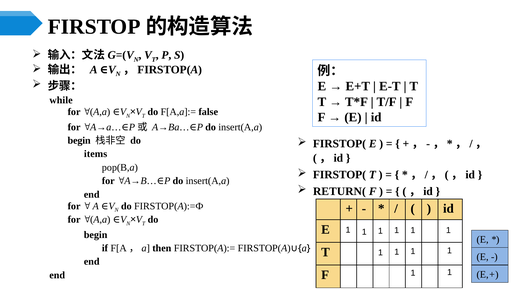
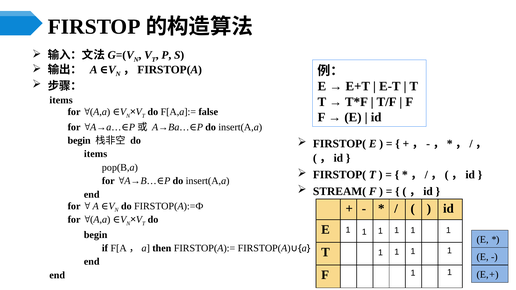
while: while -> items (61, 100)
RETURN(: RETURN( -> STREAM( (339, 192)
